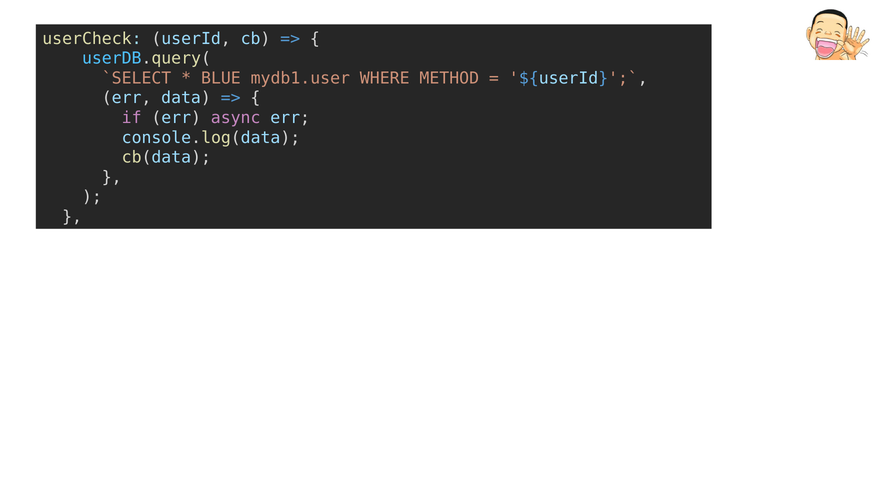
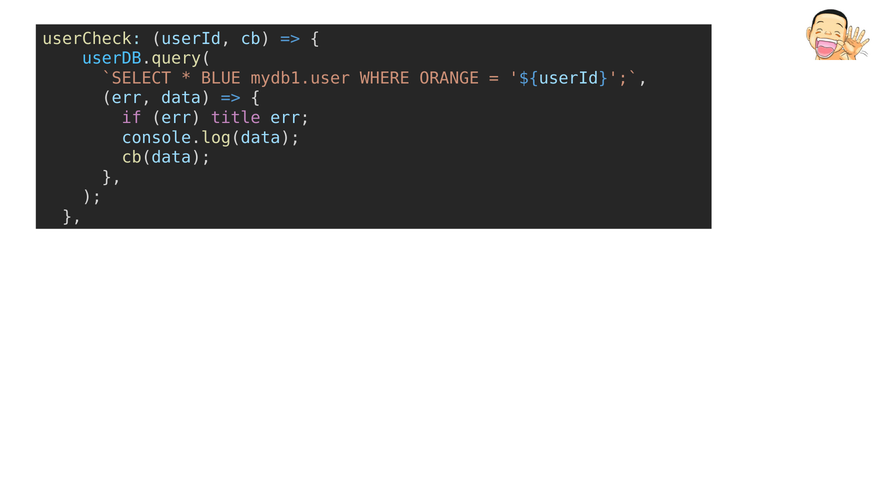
METHOD: METHOD -> ORANGE (449, 78)
async: async -> title (236, 118)
